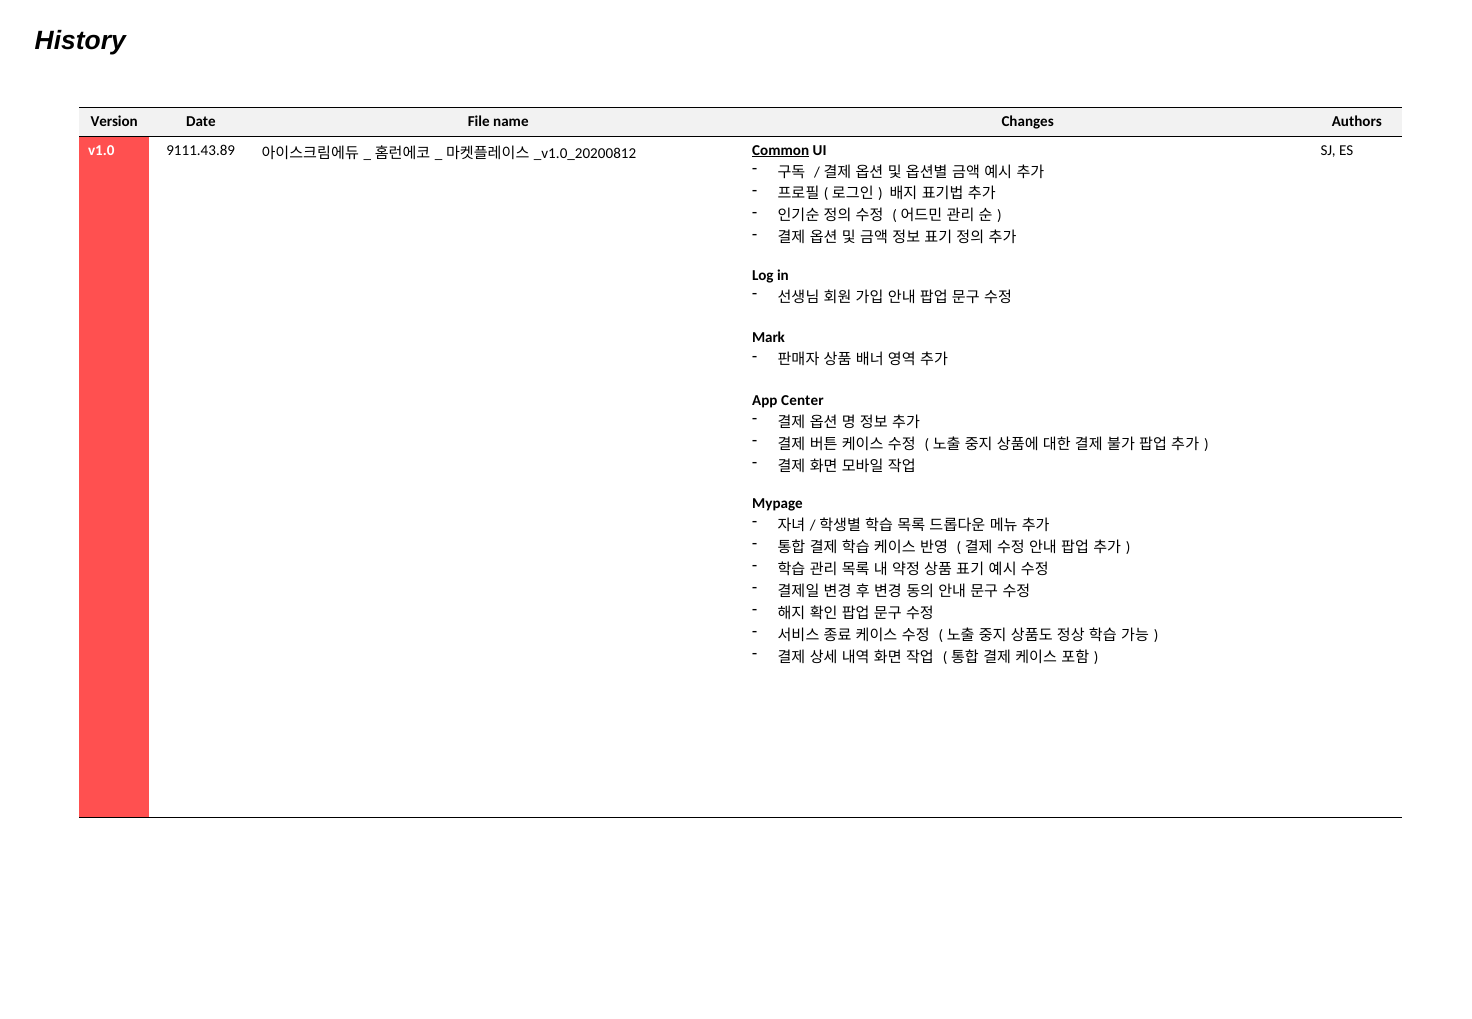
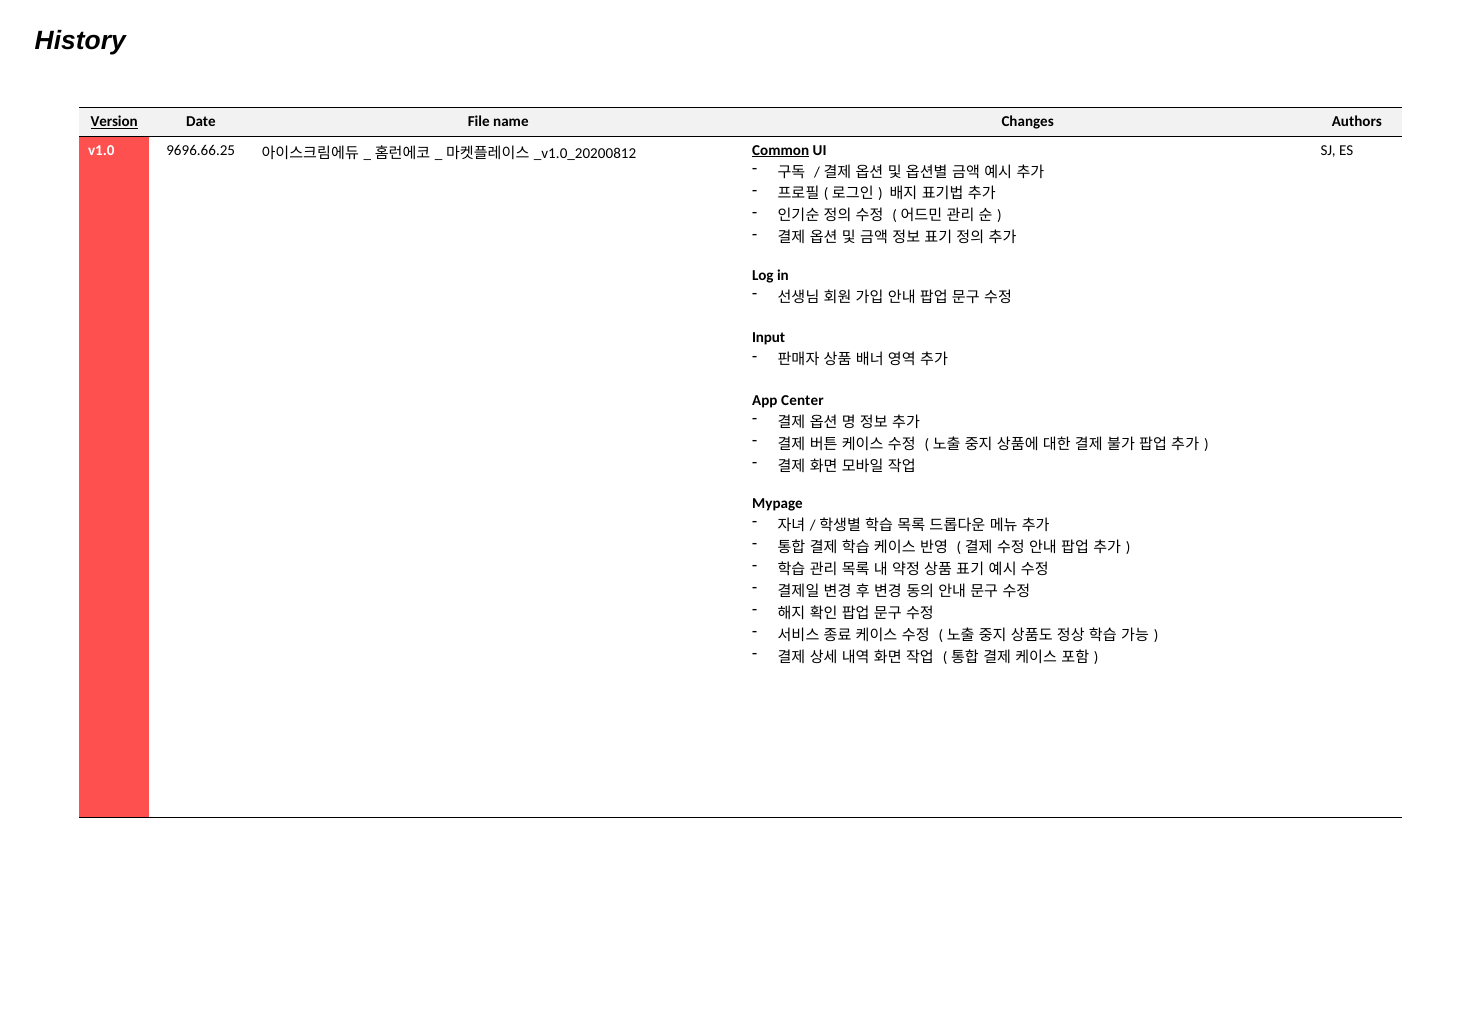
Version underline: none -> present (114, 122)
9111.43.89: 9111.43.89 -> 9696.66.25 (201, 150)
Mark: Mark -> Input (769, 338)
